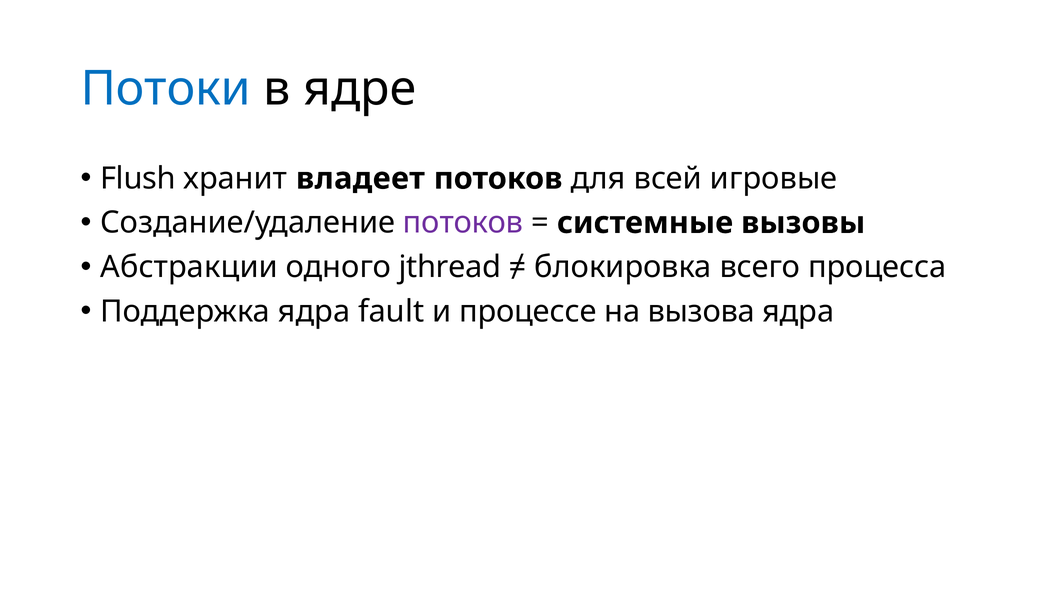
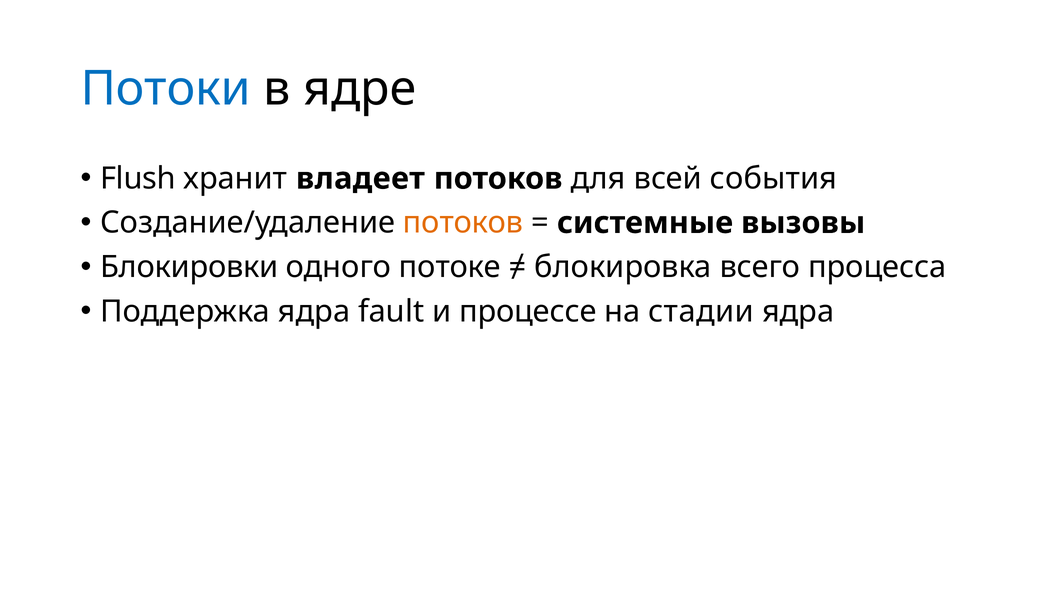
игровые: игровые -> события (774, 179)
потоков colour: purple -> orange (463, 223)
Абстракции: Абстракции -> Блокировки (189, 267)
jthread: jthread -> потоке (450, 267)
вызова: вызова -> стадии (701, 311)
